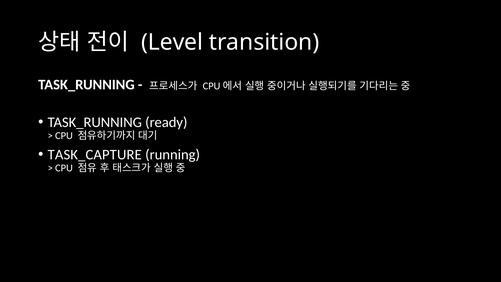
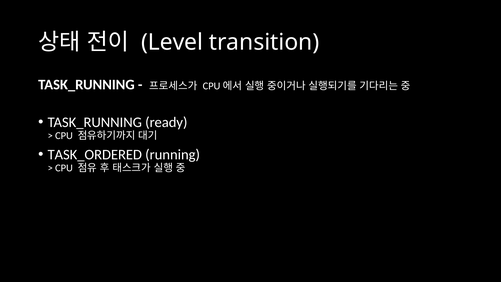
TASK_CAPTURE: TASK_CAPTURE -> TASK_ORDERED (95, 154)
